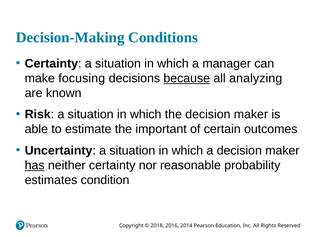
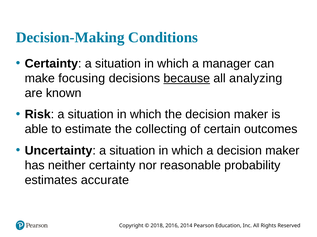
important: important -> collecting (161, 130)
has underline: present -> none (35, 166)
condition: condition -> accurate (105, 181)
